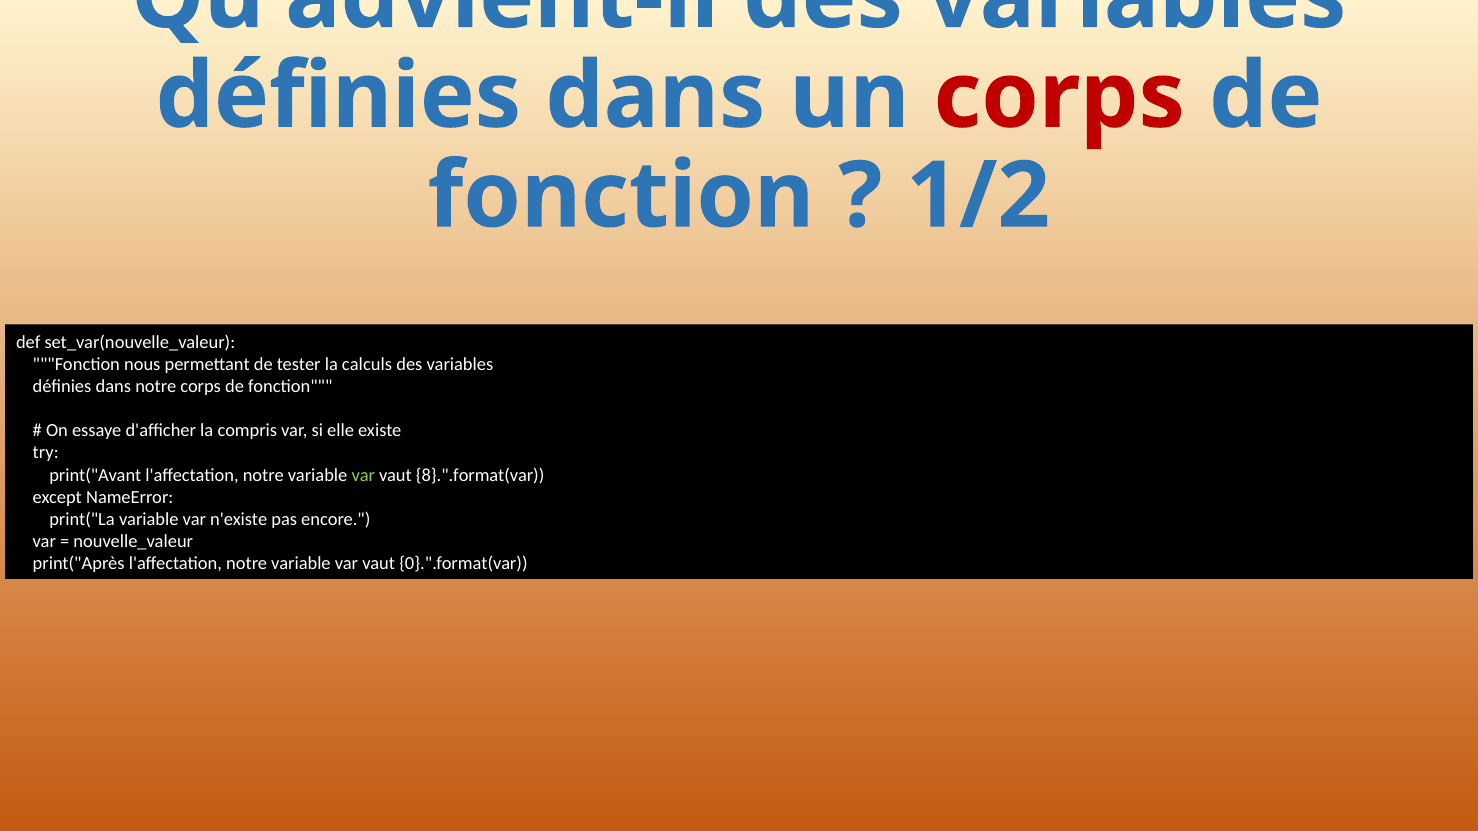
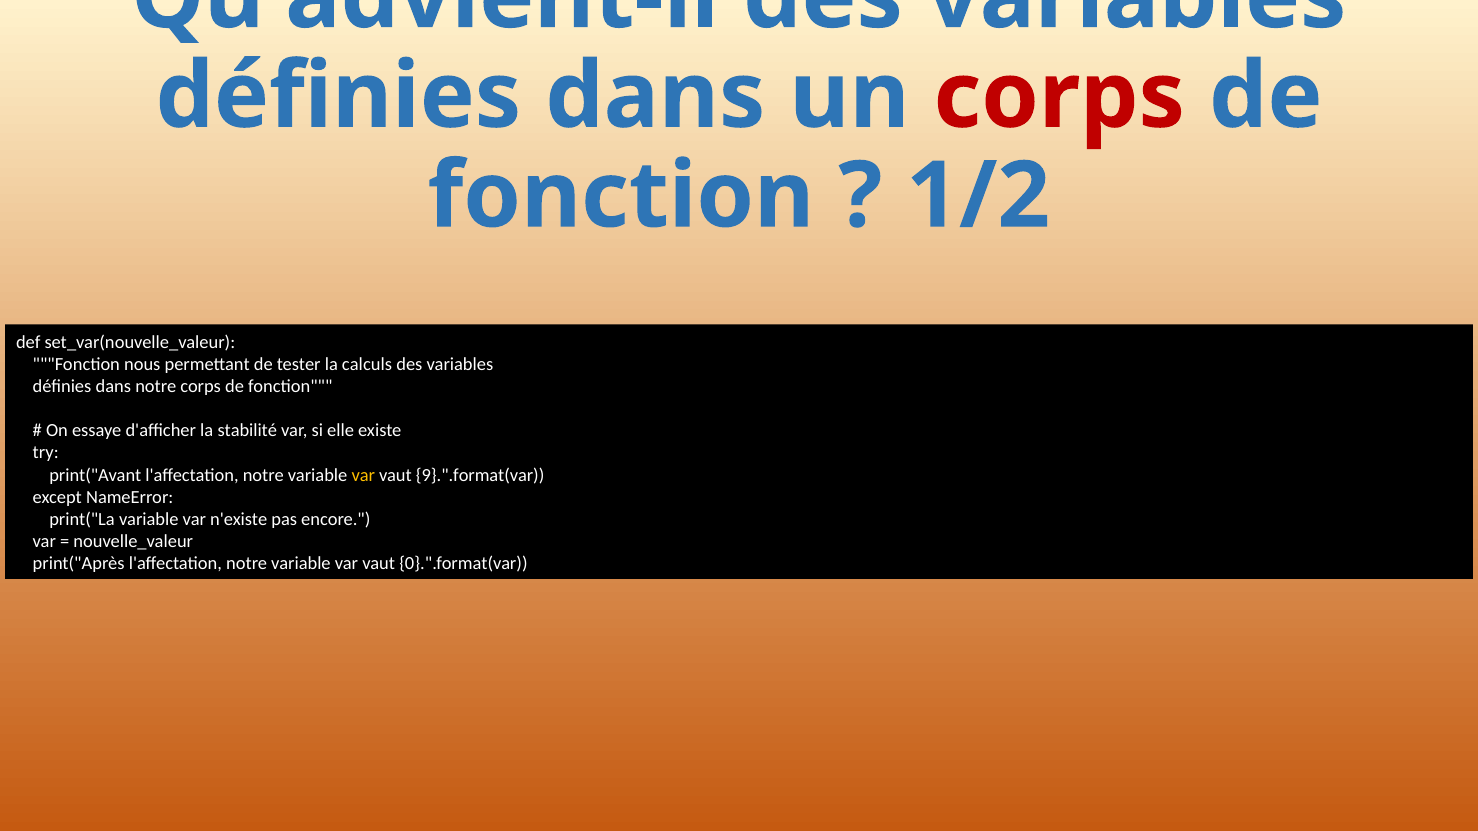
compris: compris -> stabilité (247, 431)
var colour: light green -> yellow (363, 475)
8}.".format(var: 8}.".format(var -> 9}.".format(var (480, 475)
